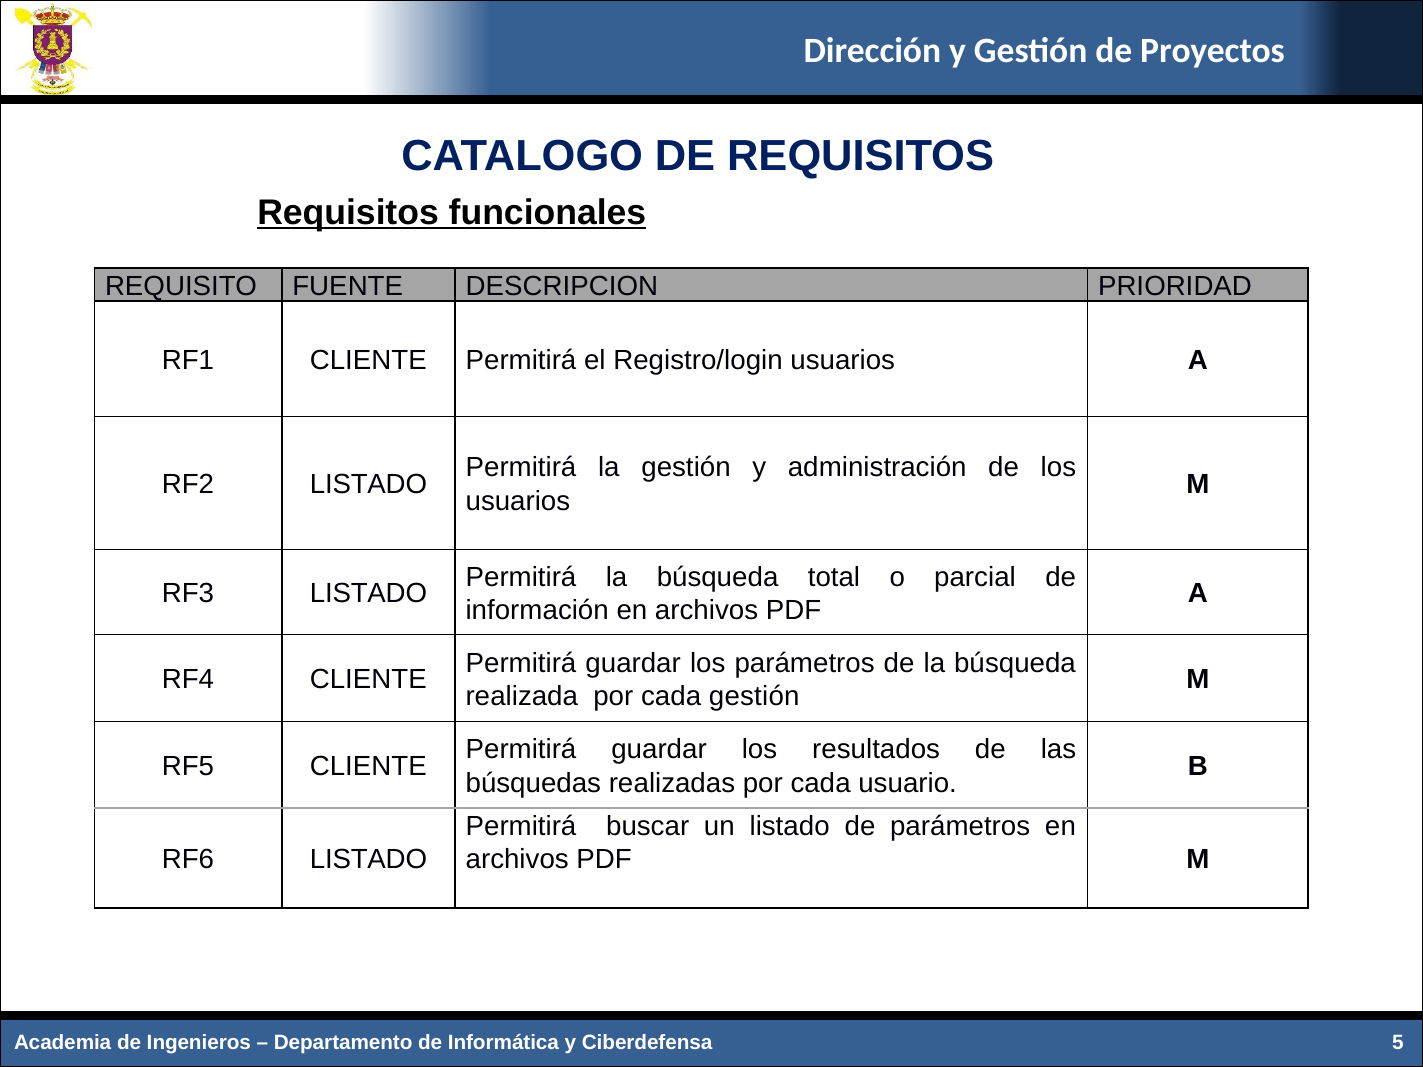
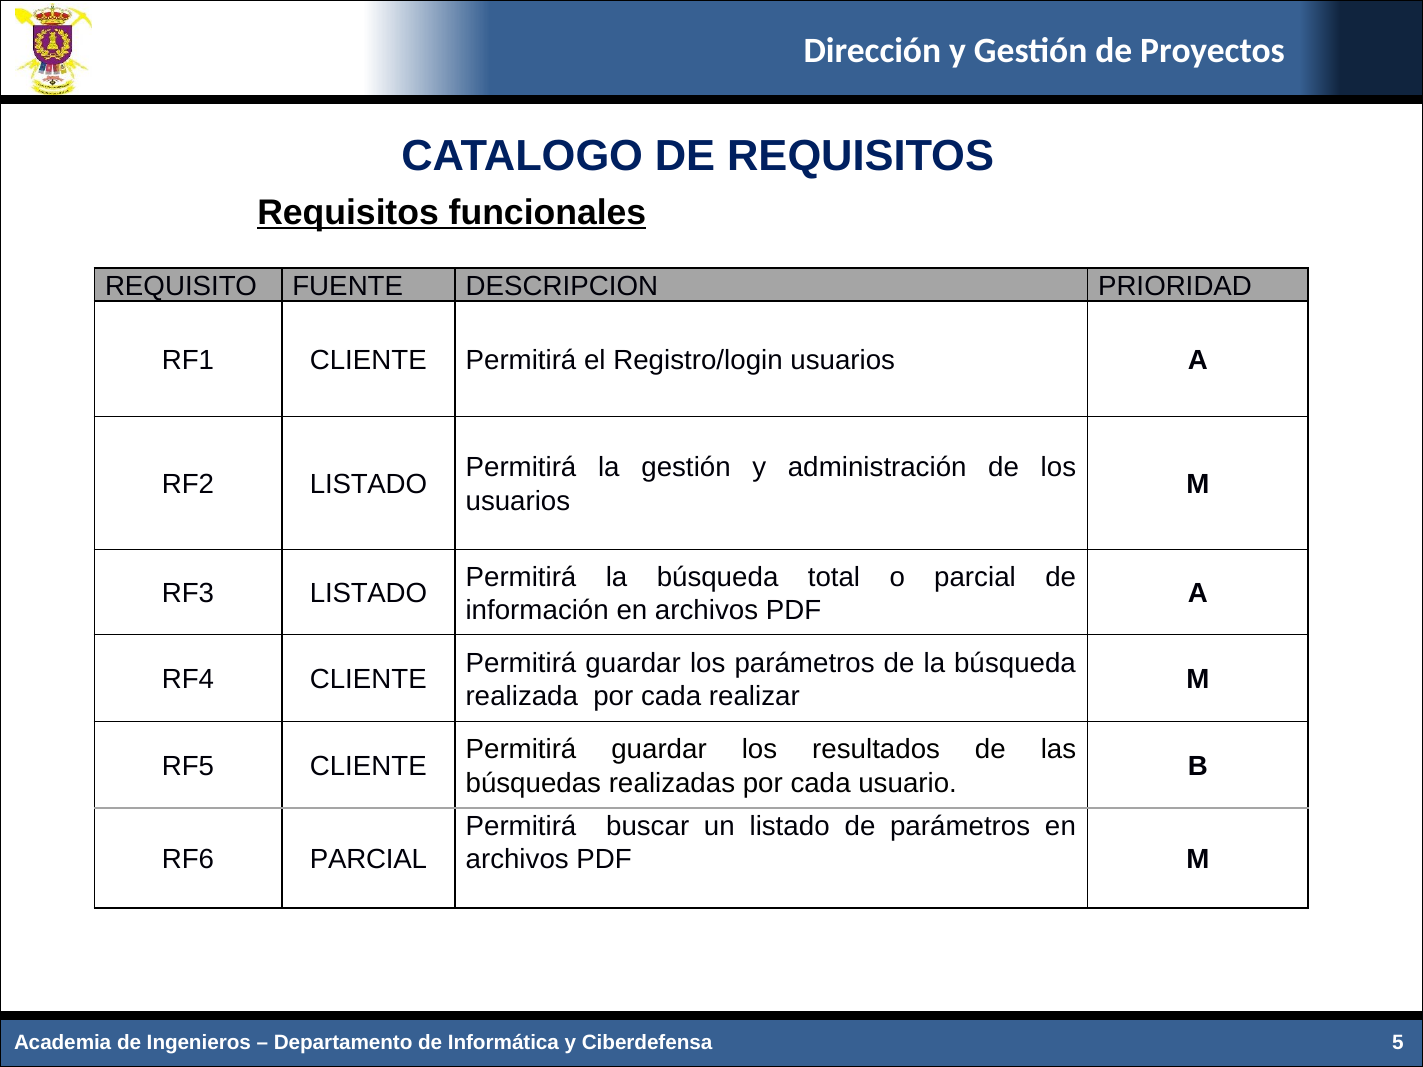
cada gestión: gestión -> realizar (754, 696)
RF6 LISTADO: LISTADO -> PARCIAL (368, 860)
